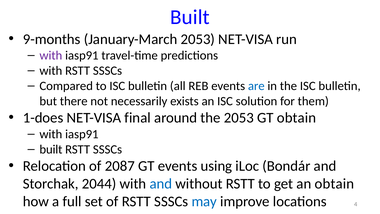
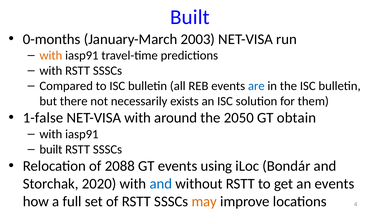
9-months: 9-months -> 0-months (52, 39)
January-March 2053: 2053 -> 2003 (198, 39)
with colour: purple -> orange (51, 55)
1-does: 1-does -> 1-false (43, 118)
NET-VISA final: final -> with (138, 118)
the 2053: 2053 -> 2050 (239, 118)
2087: 2087 -> 2088 (120, 166)
2044: 2044 -> 2020 (99, 184)
an obtain: obtain -> events (334, 184)
may colour: blue -> orange (204, 201)
